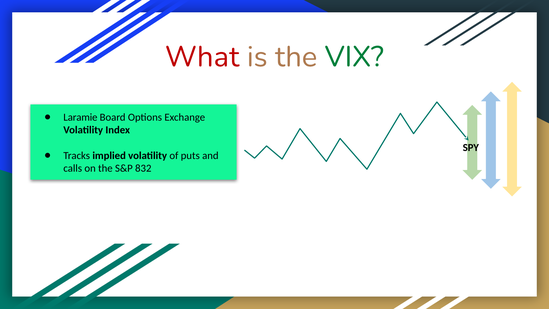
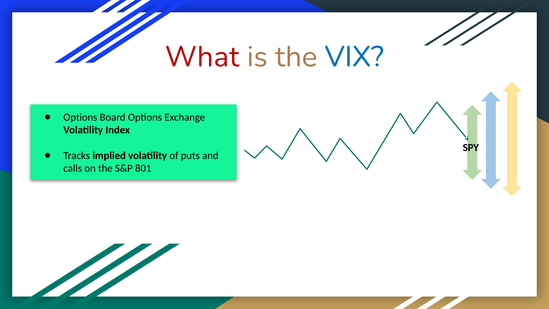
VIX colour: green -> blue (354, 57)
Laramie: Laramie -> Options (80, 117)
832: 832 -> 801 (143, 168)
